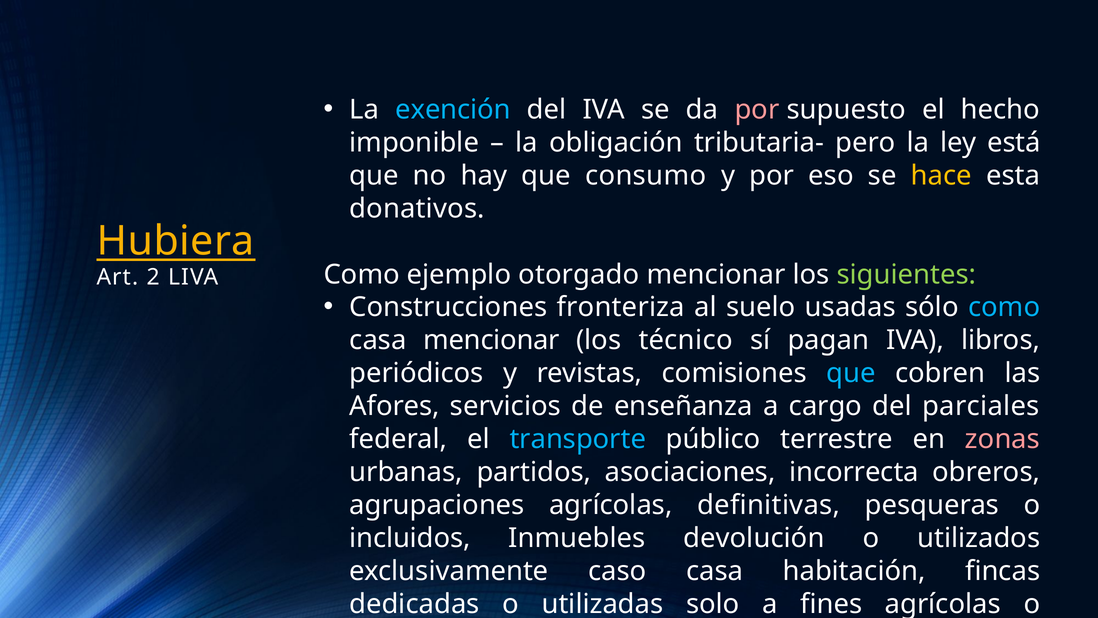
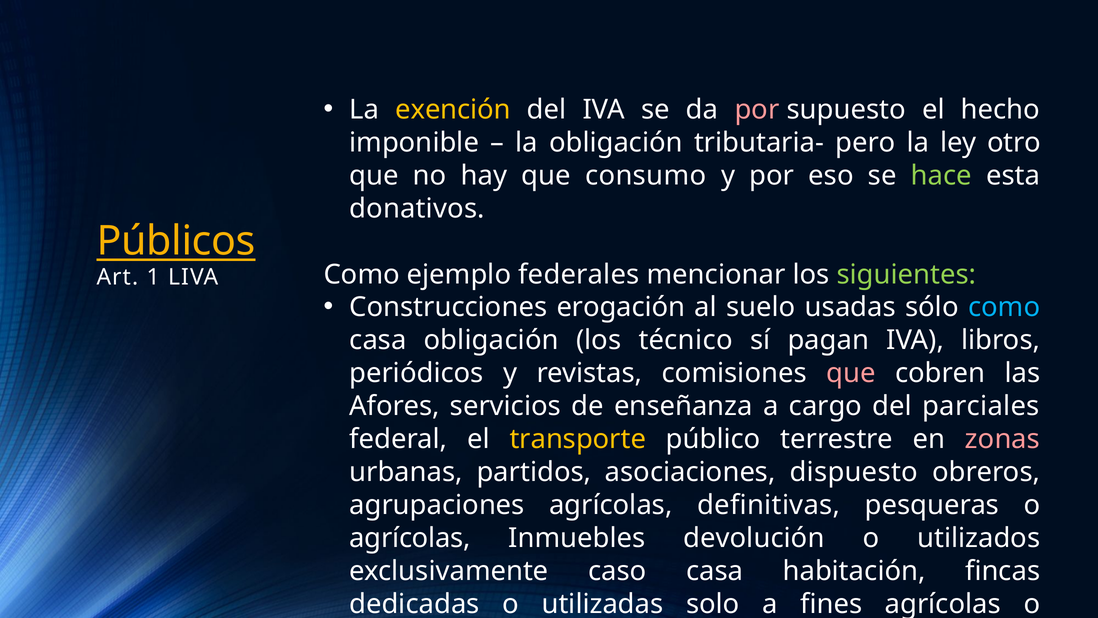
exención colour: light blue -> yellow (453, 110)
está: está -> otro (1014, 143)
hace colour: yellow -> light green (941, 175)
Hubiera: Hubiera -> Públicos (176, 241)
otorgado: otorgado -> federales (579, 274)
2: 2 -> 1 (153, 277)
fronteriza: fronteriza -> erogación (621, 307)
casa mencionar: mencionar -> obligación (491, 340)
que colour: light blue -> pink (851, 373)
transporte colour: light blue -> yellow (578, 439)
incorrecta: incorrecta -> dispuesto (854, 472)
incluidos: incluidos -> agrícolas (410, 538)
